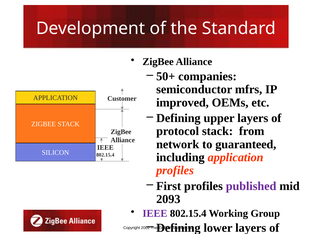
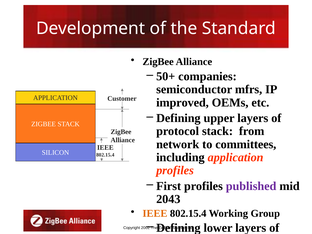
guaranteed: guaranteed -> committees (246, 144)
2093: 2093 -> 2043 (168, 199)
IEEE colour: purple -> orange (155, 213)
